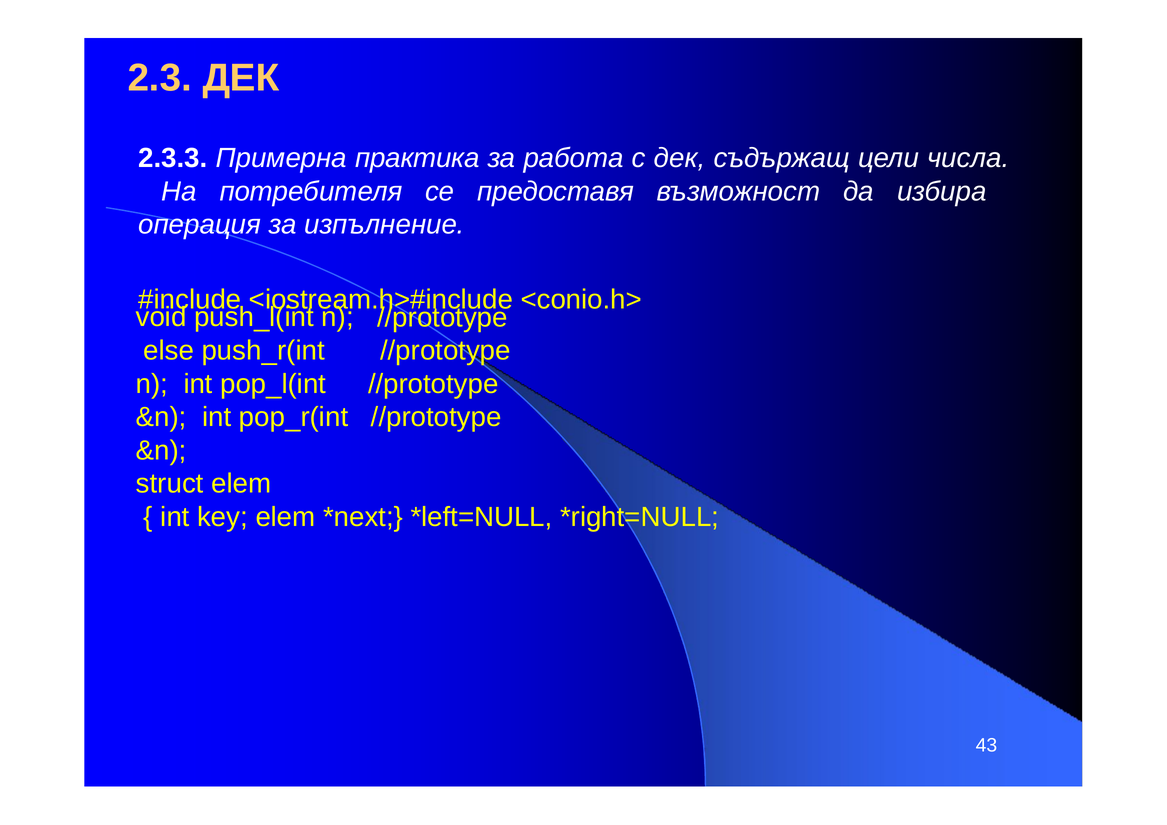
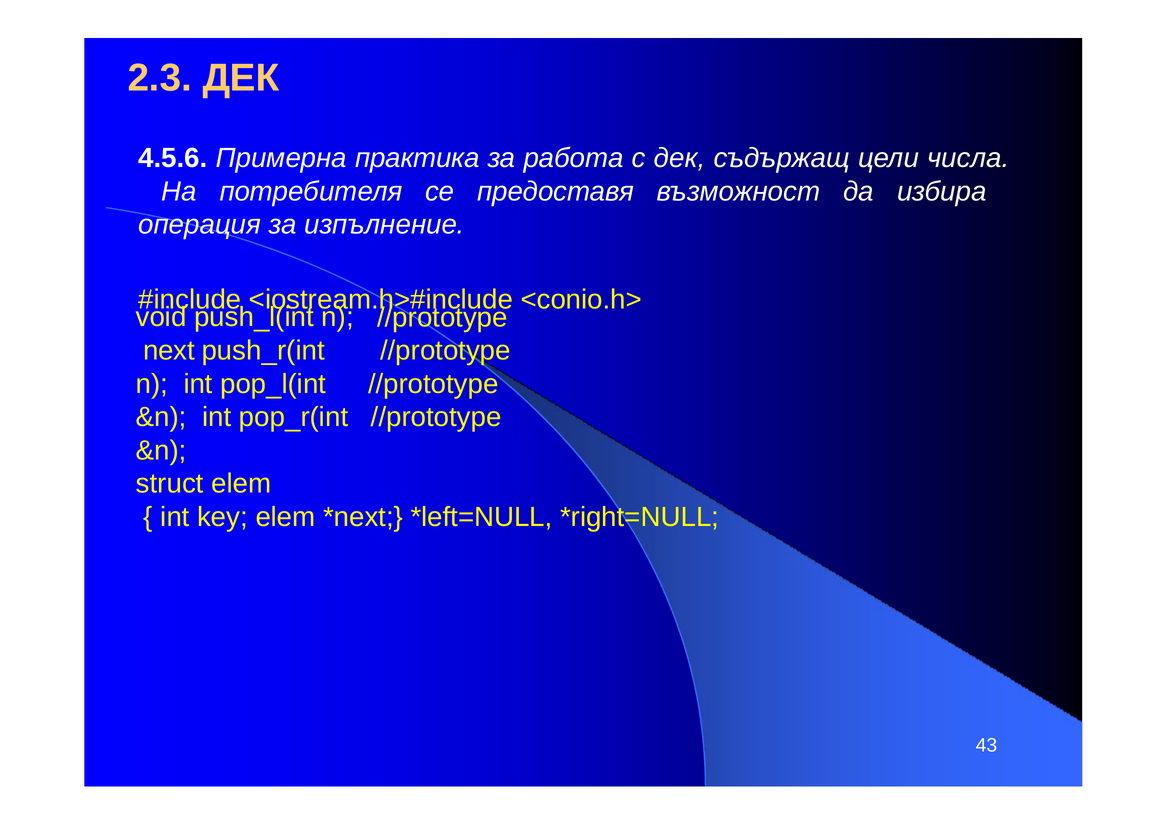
2.3.3: 2.3.3 -> 4.5.6 (173, 158)
else: else -> next (169, 351)
